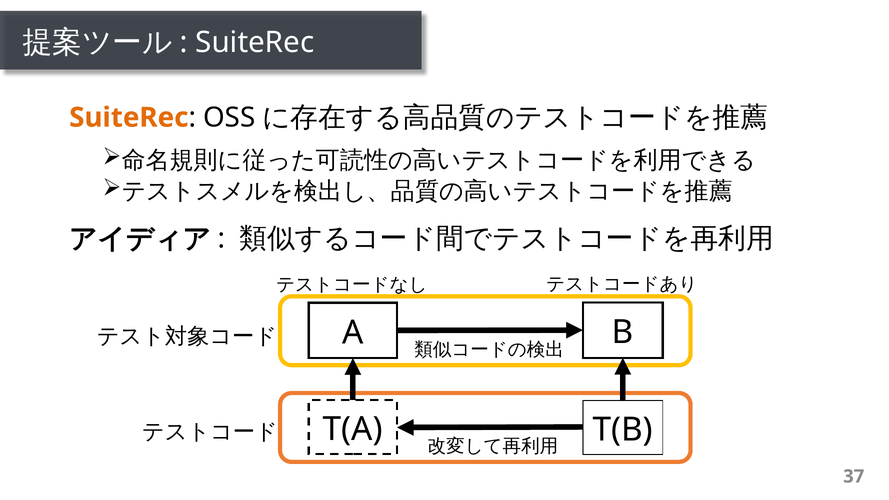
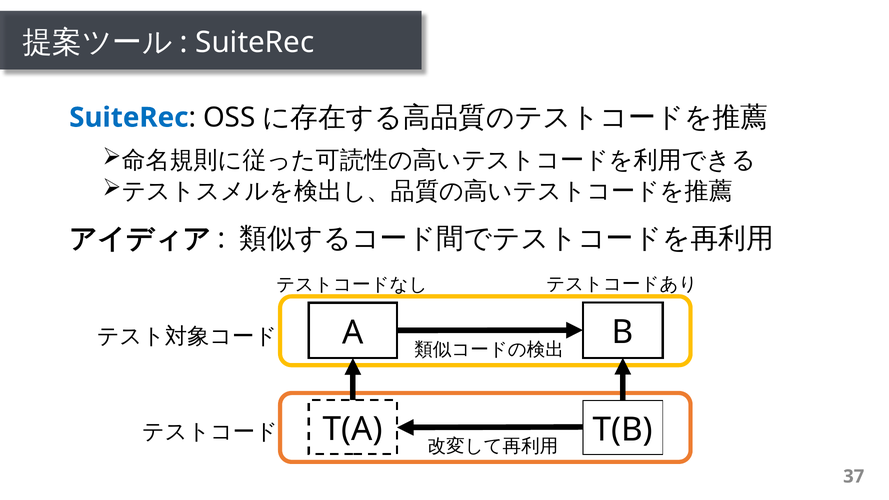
SuiteRec colour: orange -> blue (129, 118)
